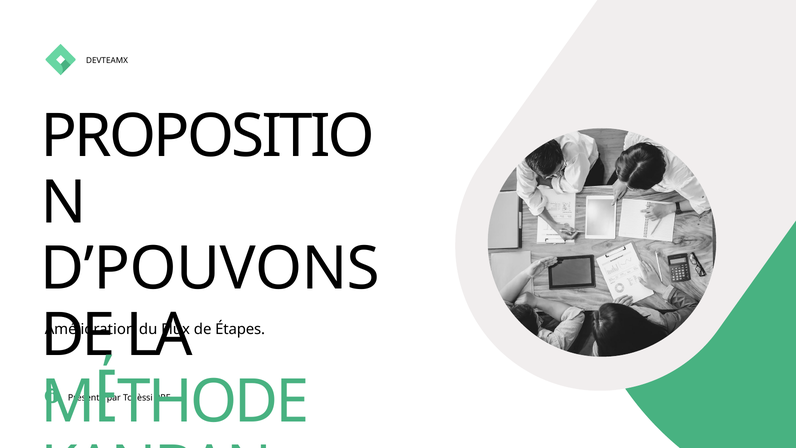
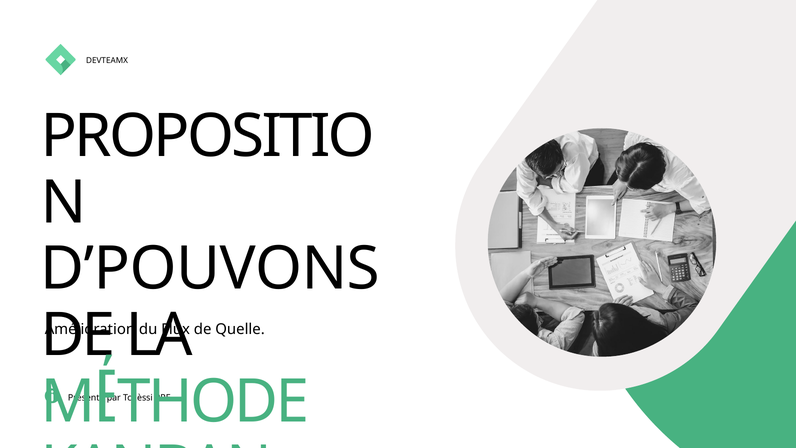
Étapes: Étapes -> Quelle (240, 329)
